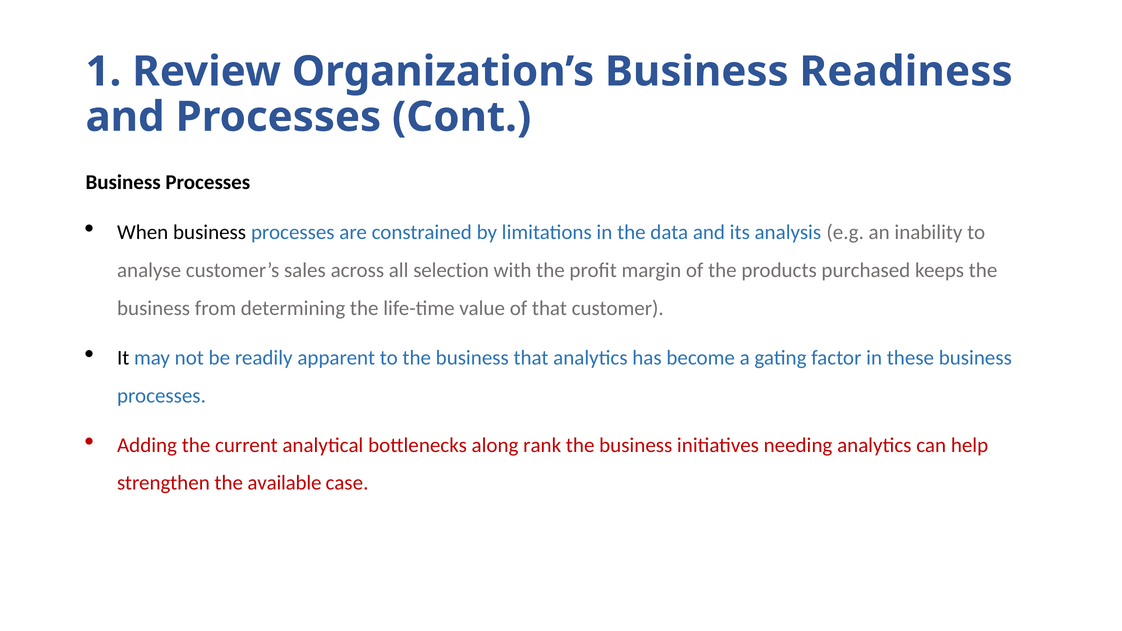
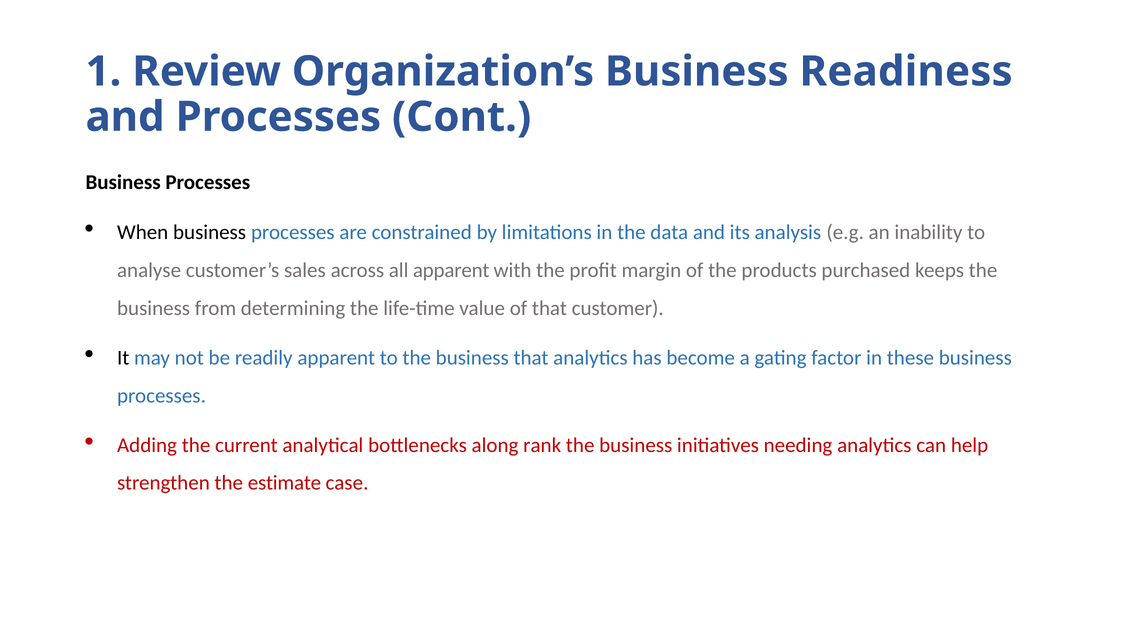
all selection: selection -> apparent (451, 270)
available: available -> estimate (284, 483)
